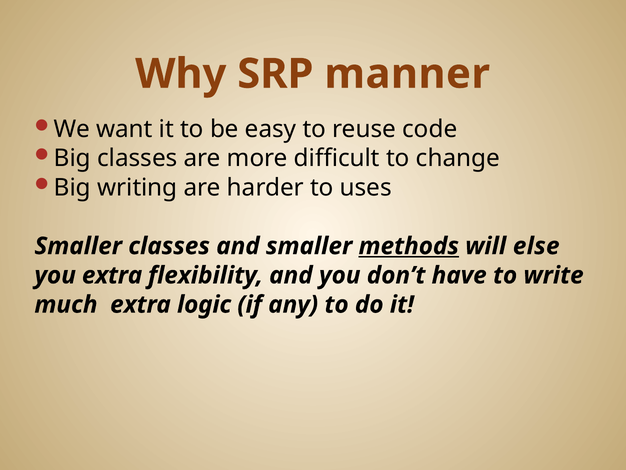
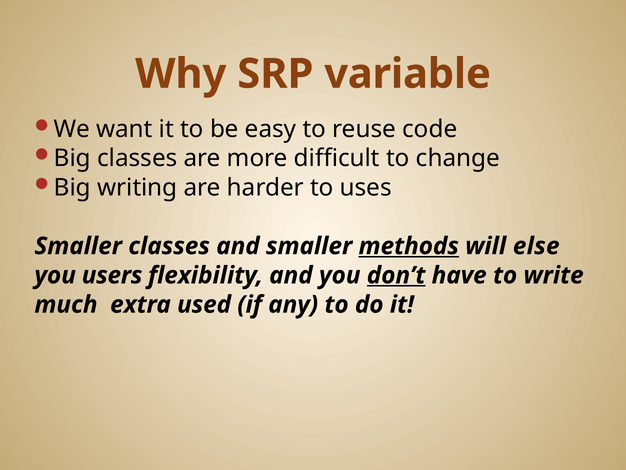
manner: manner -> variable (408, 74)
you extra: extra -> users (112, 275)
don’t underline: none -> present (396, 275)
logic: logic -> used (204, 304)
